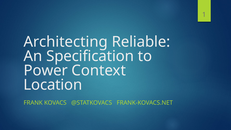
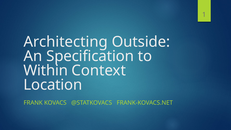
Reliable: Reliable -> Outside (141, 42)
Power: Power -> Within (46, 70)
